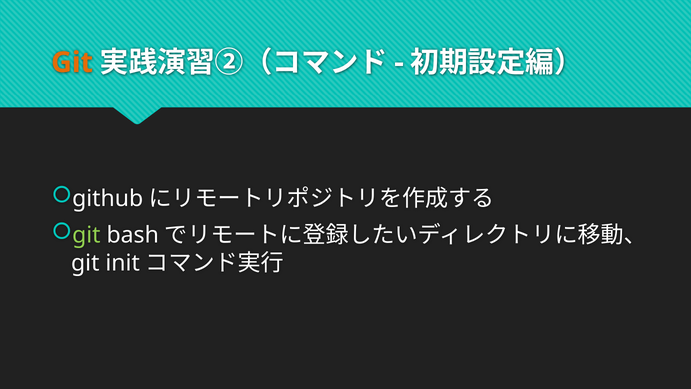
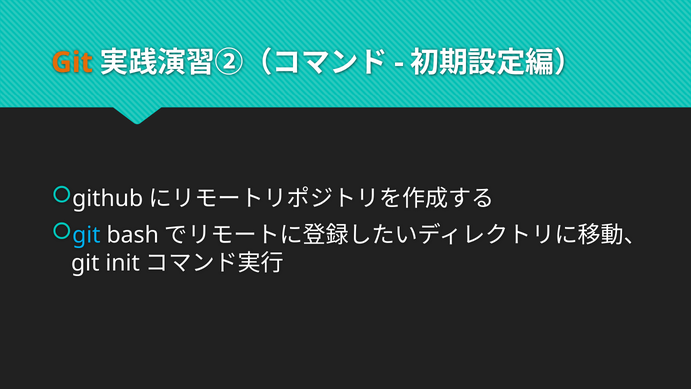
git colour: light green -> light blue (86, 235)
